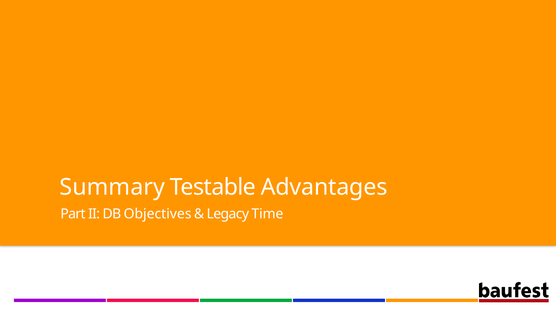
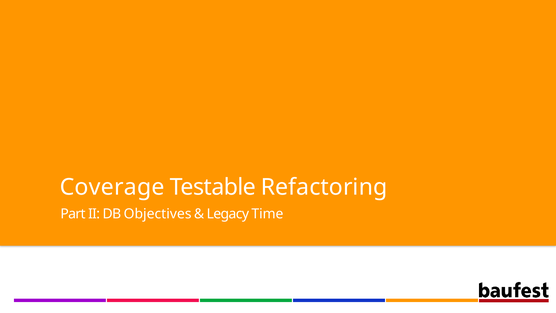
Summary: Summary -> Coverage (112, 187)
Advantages: Advantages -> Refactoring (324, 187)
